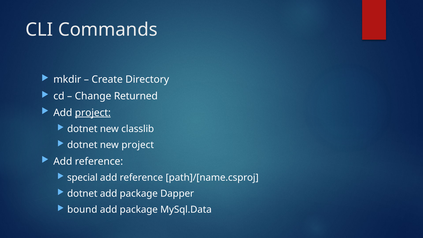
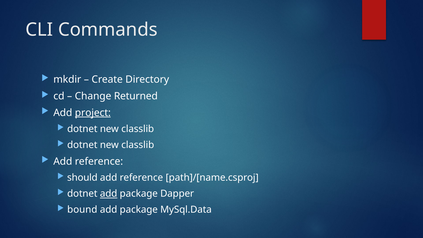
project: project -> classlib (138, 145)
special: special -> should (82, 178)
add underline: none -> present (109, 194)
